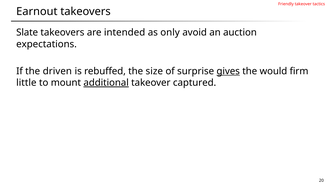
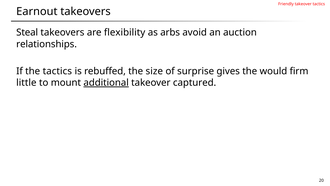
Slate: Slate -> Steal (27, 32)
intended: intended -> flexibility (125, 32)
only: only -> arbs (170, 32)
expectations: expectations -> relationships (47, 44)
the driven: driven -> tactics (57, 71)
gives underline: present -> none (228, 71)
